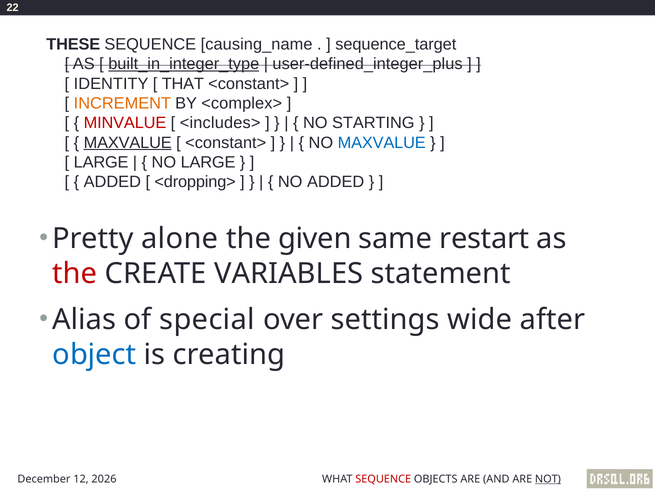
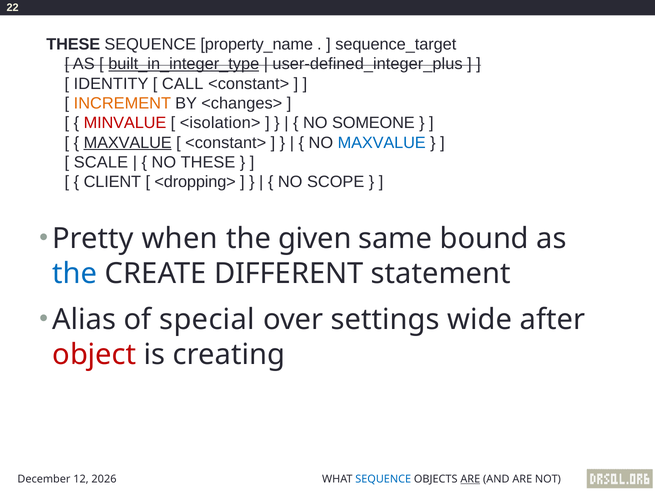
causing_name: causing_name -> property_name (257, 44)
THAT: THAT -> CALL (183, 84)
<complex>: <complex> -> <changes> (242, 103)
<includes>: <includes> -> <isolation> (220, 123)
STARTING: STARTING -> SOMEONE (373, 123)
LARGE: LARGE -> SCALE (101, 162)
NO LARGE: LARGE -> THESE (208, 162)
ADDED: ADDED -> CLIENT (112, 182)
NO ADDED: ADDED -> SCOPE (336, 182)
alone: alone -> when (180, 239)
restart: restart -> bound (484, 239)
the colour: red -> blue (75, 274)
VARIABLES: VARIABLES -> DIFFERENT (289, 274)
object colour: blue -> red (94, 355)
SEQUENCE colour: red -> blue (383, 479)
ARE underline: none -> present (470, 479)
NOT underline: present -> none (548, 479)
